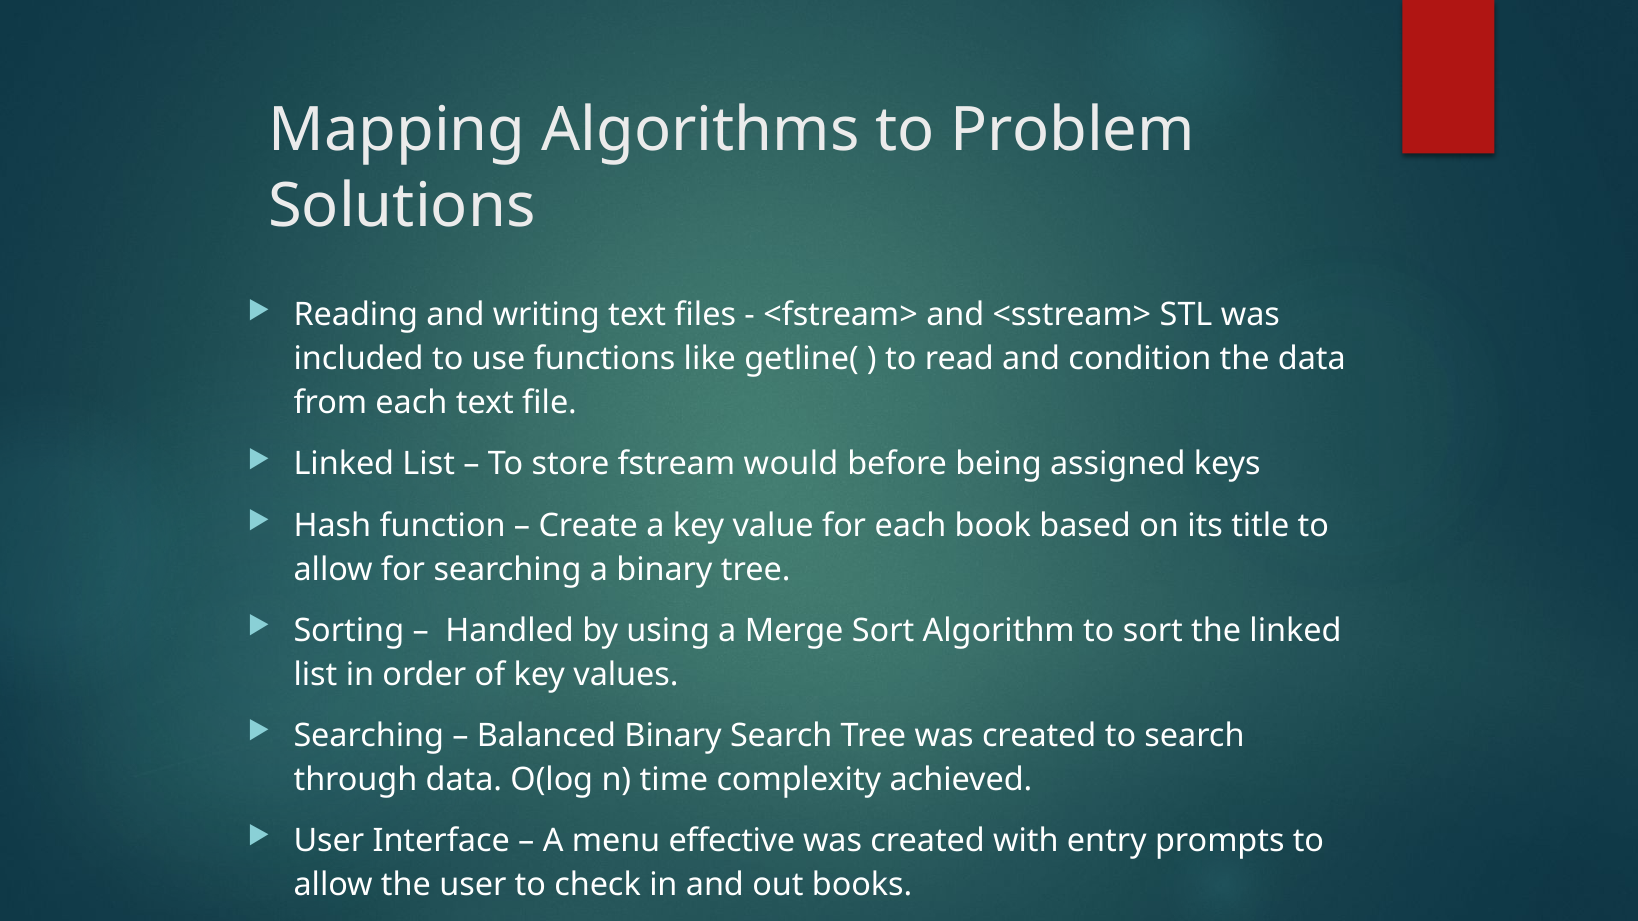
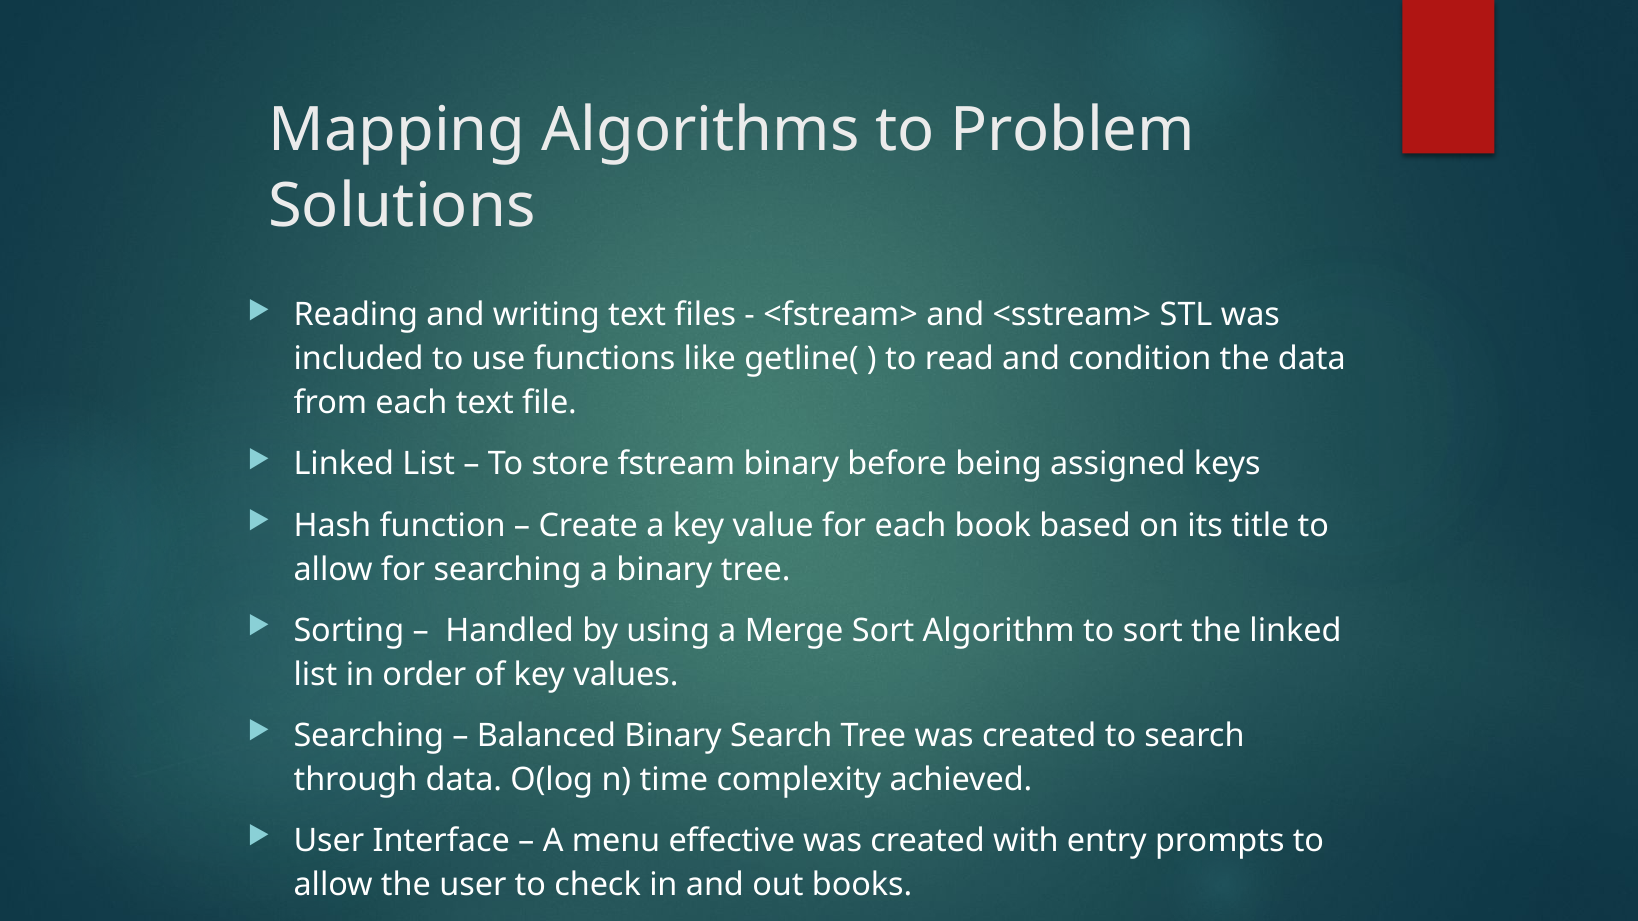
fstream would: would -> binary (791, 464)
